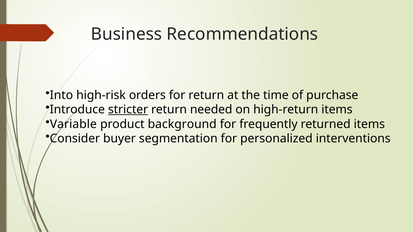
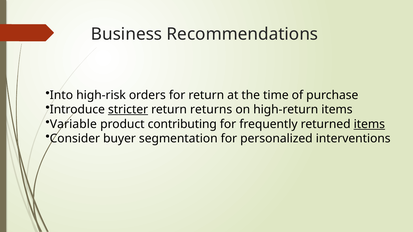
needed: needed -> returns (211, 110)
background: background -> contributing (182, 124)
items underline: none -> present (369, 124)
